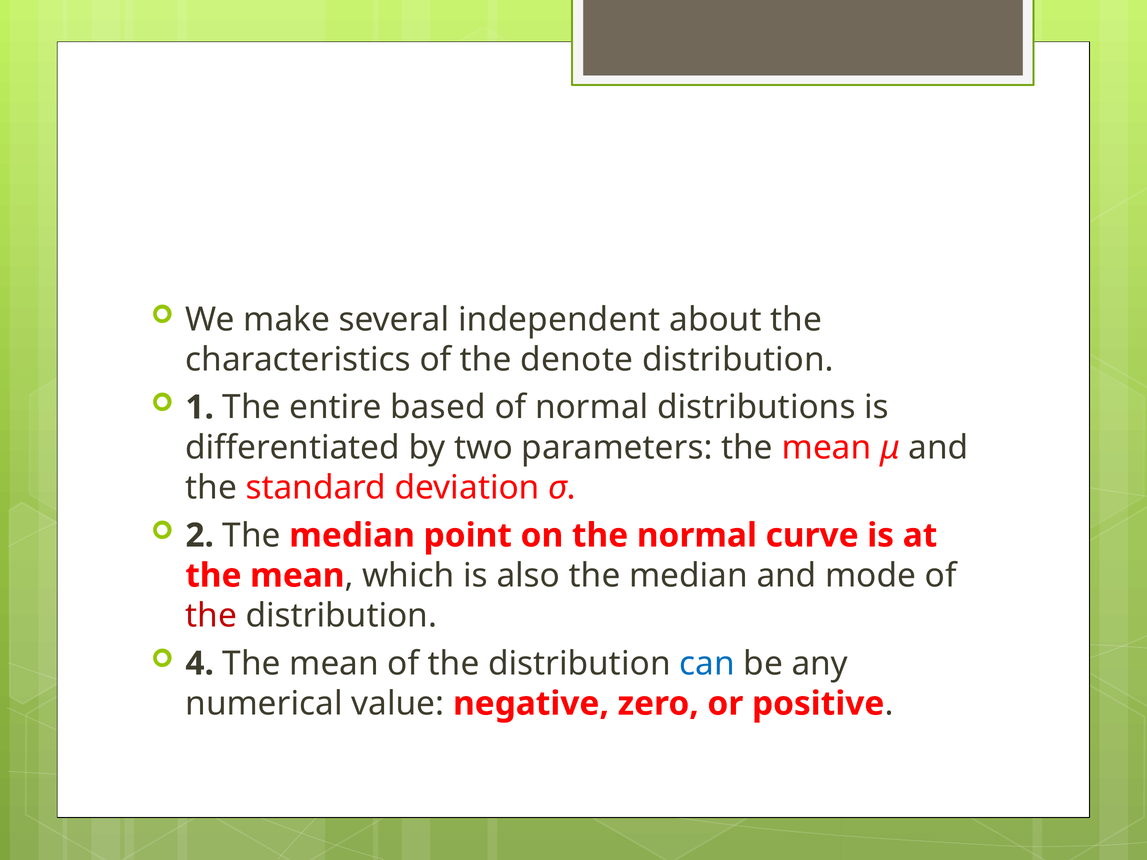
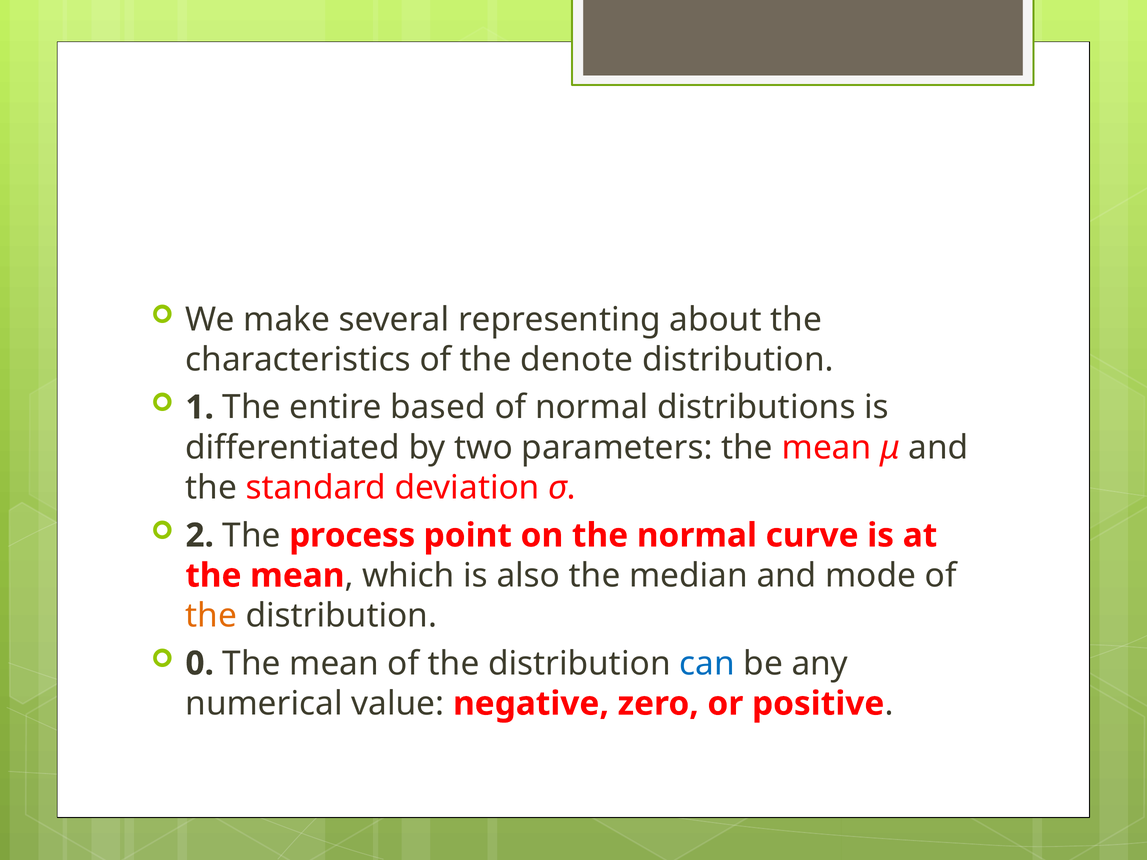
independent: independent -> representing (559, 320)
2 The median: median -> process (352, 536)
the colour: red -> orange (211, 616)
4: 4 -> 0 (200, 664)
